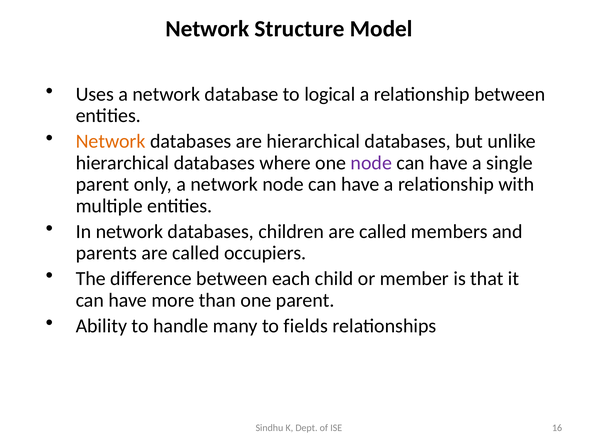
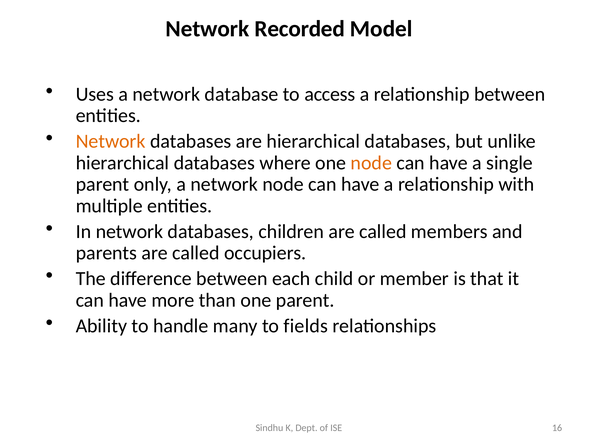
Structure: Structure -> Recorded (300, 29)
logical: logical -> access (330, 94)
node colour: purple -> orange (371, 163)
